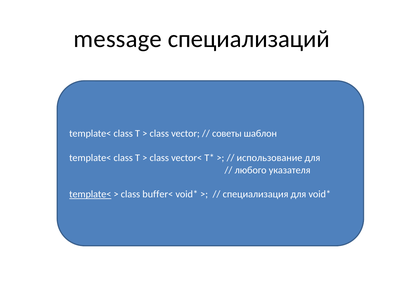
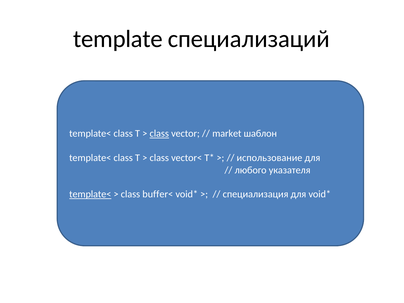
message: message -> template (118, 39)
class underline: none -> present (159, 134)
советы: советы -> market (227, 134)
